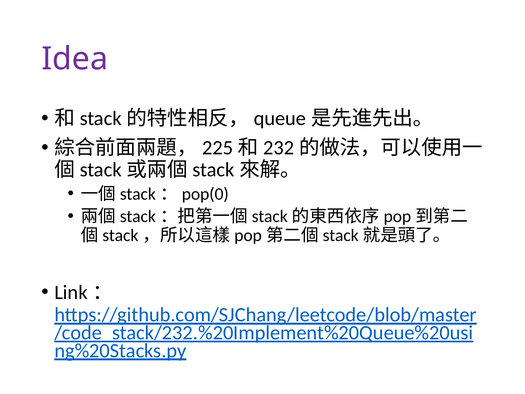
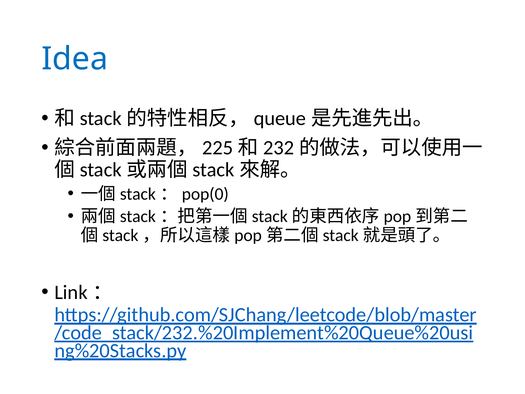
Idea colour: purple -> blue (75, 59)
